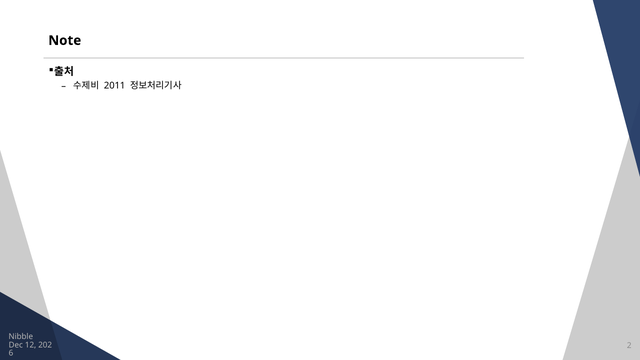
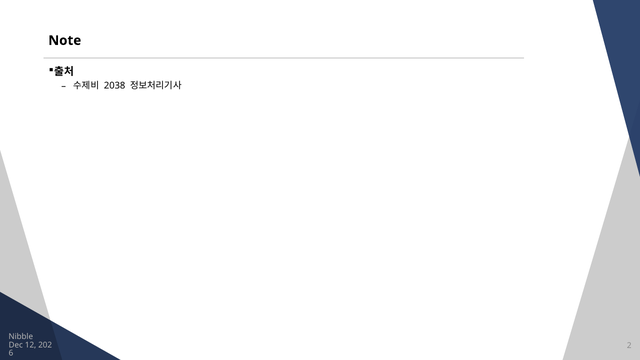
2011: 2011 -> 2038 (115, 86)
